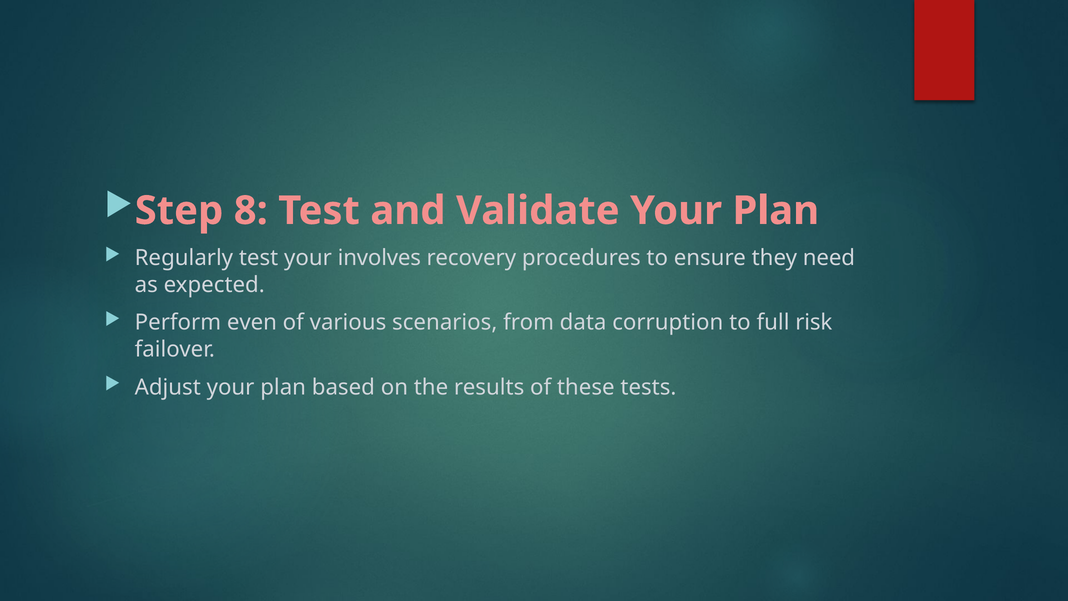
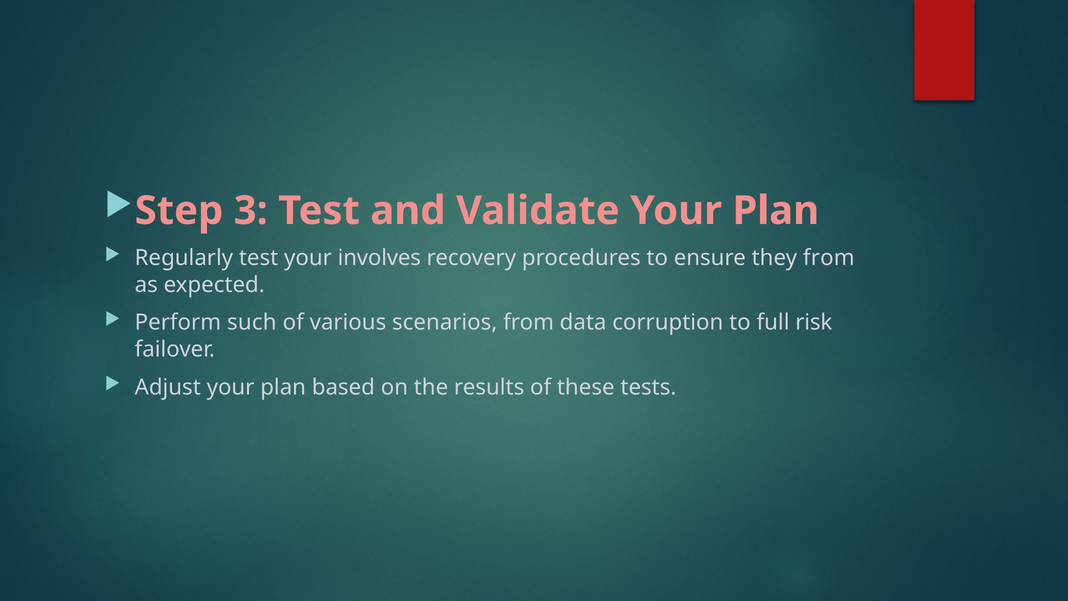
8: 8 -> 3 (251, 211)
they need: need -> from (829, 258)
even: even -> such (252, 323)
